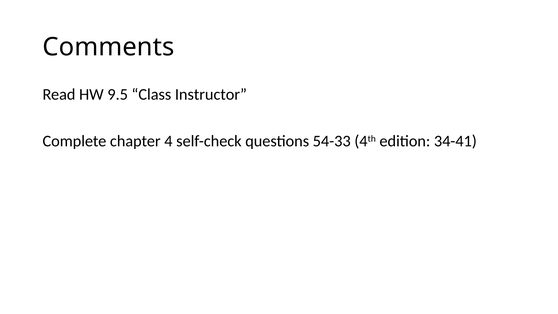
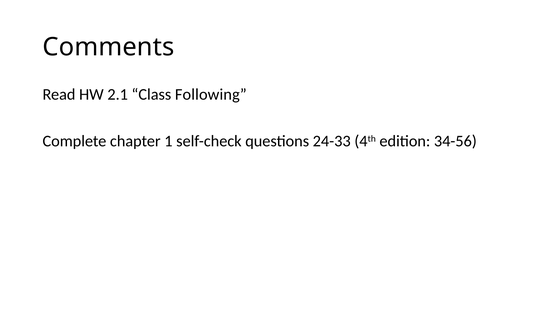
9.5: 9.5 -> 2.1 (118, 94)
Instructor: Instructor -> Following (211, 94)
4: 4 -> 1 (168, 141)
54-33: 54-33 -> 24-33 (332, 141)
34-41: 34-41 -> 34-56 (455, 141)
